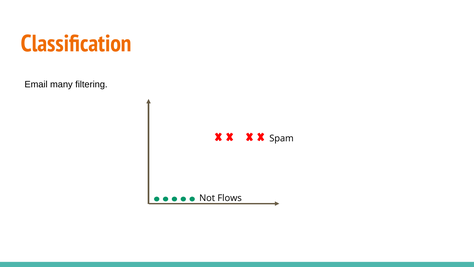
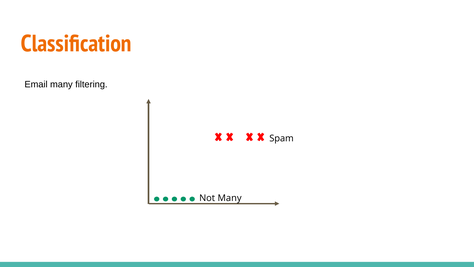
Not Flows: Flows -> Many (230, 198)
